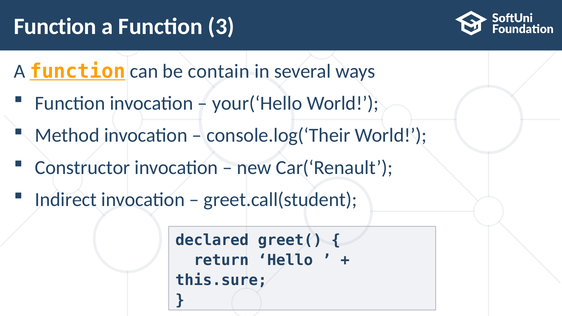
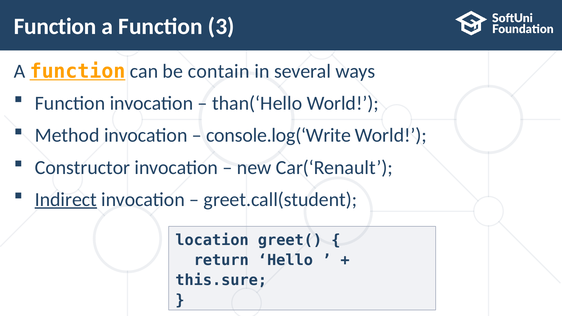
your(‘Hello: your(‘Hello -> than(‘Hello (257, 103)
console.log(‘Their: console.log(‘Their -> console.log(‘Write (279, 135)
Indirect underline: none -> present (66, 200)
declared: declared -> location (212, 240)
